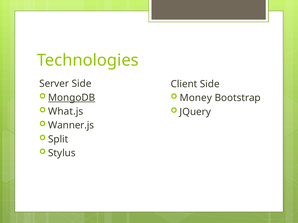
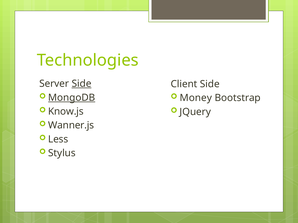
Side underline: none -> present (82, 84)
What.js: What.js -> Know.js (66, 112)
Split: Split -> Less (58, 139)
